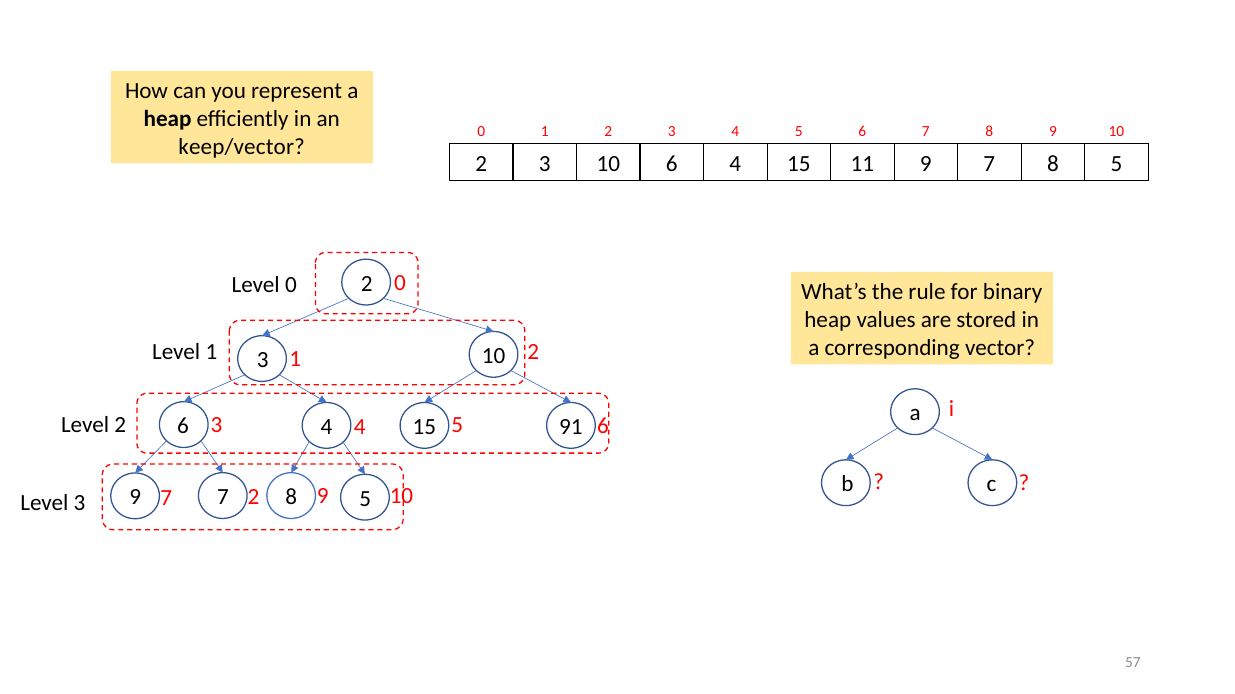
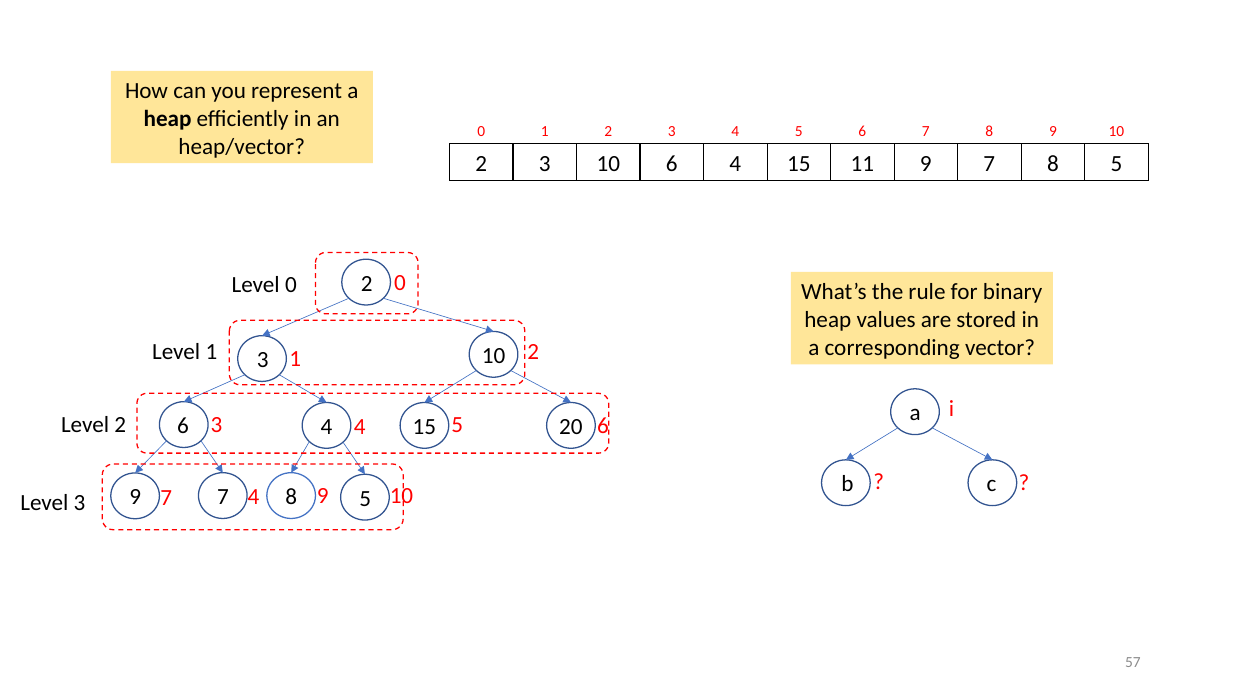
keep/vector: keep/vector -> heap/vector (242, 147)
91: 91 -> 20 (571, 427)
7 2: 2 -> 4 (253, 497)
